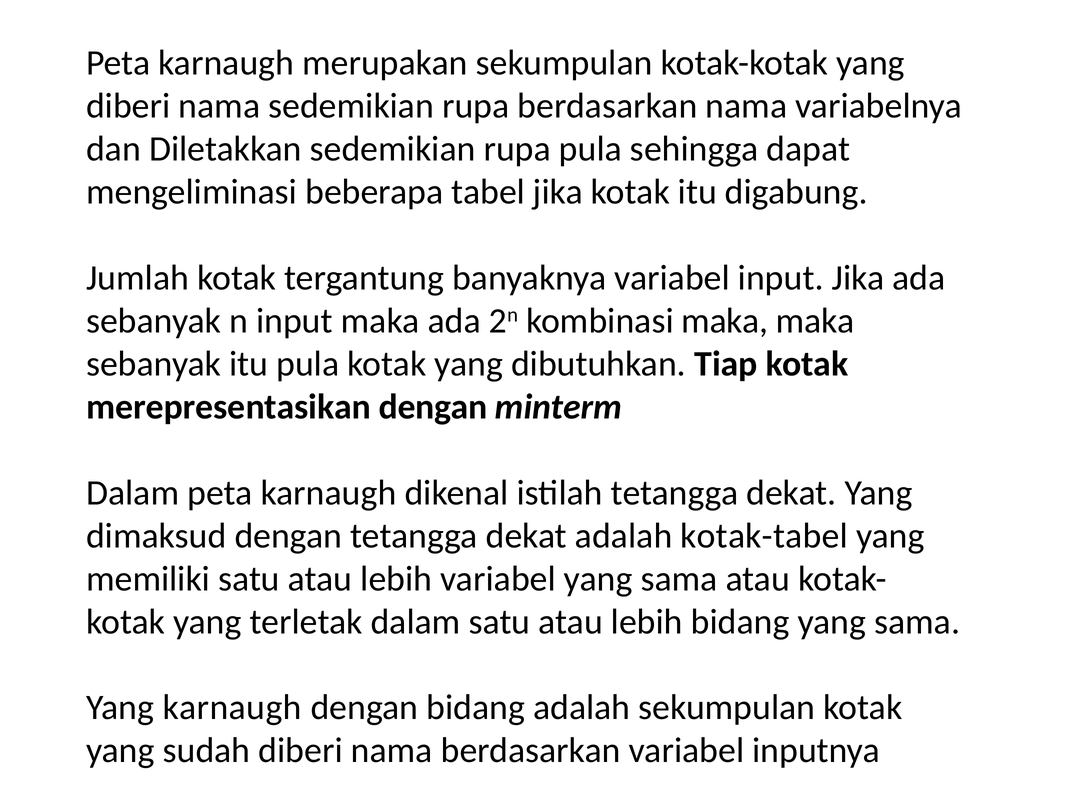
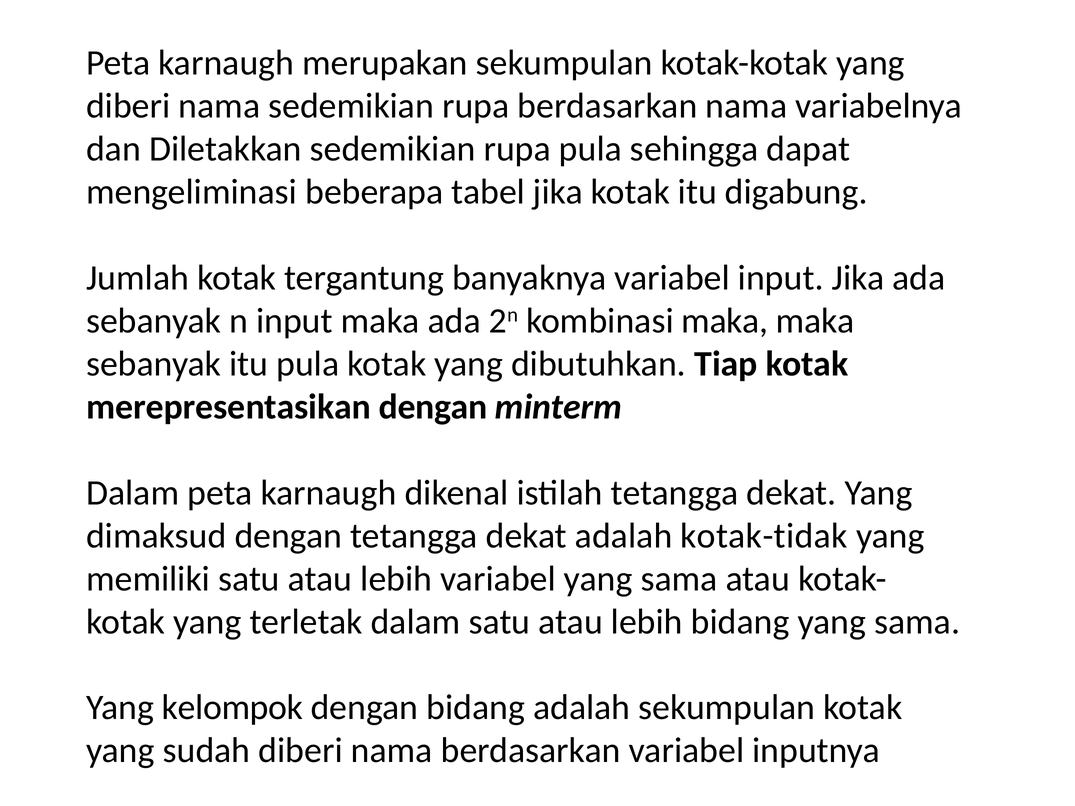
kotak-tabel: kotak-tabel -> kotak-tidak (764, 536)
Yang karnaugh: karnaugh -> kelompok (232, 708)
